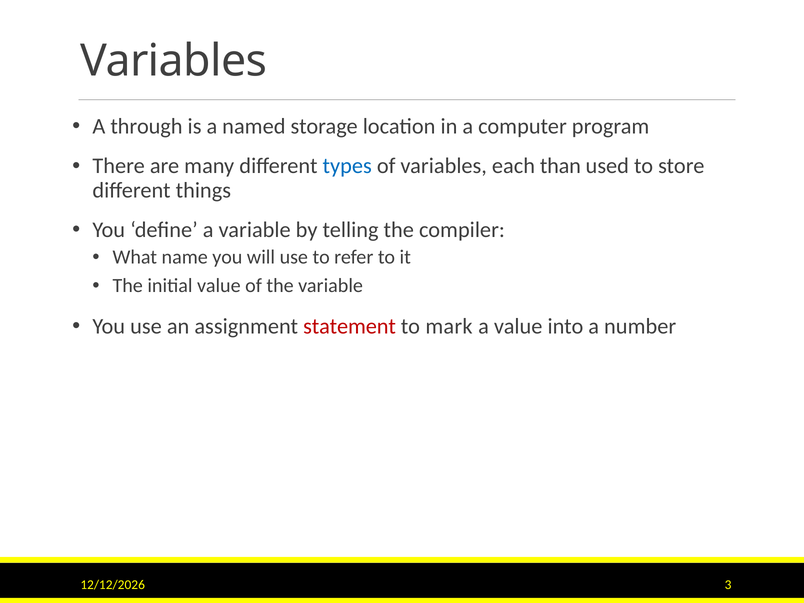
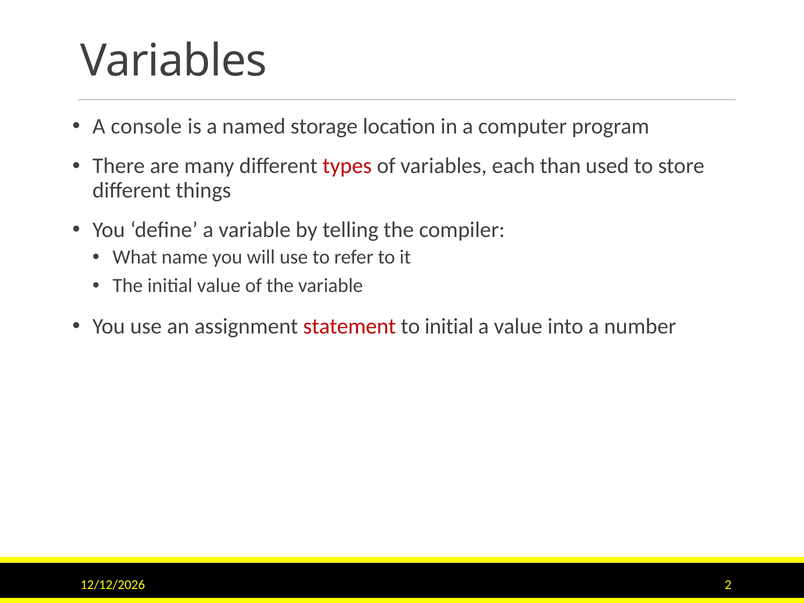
through: through -> console (146, 126)
types colour: blue -> red (347, 166)
to mark: mark -> initial (449, 327)
3: 3 -> 2 (728, 585)
